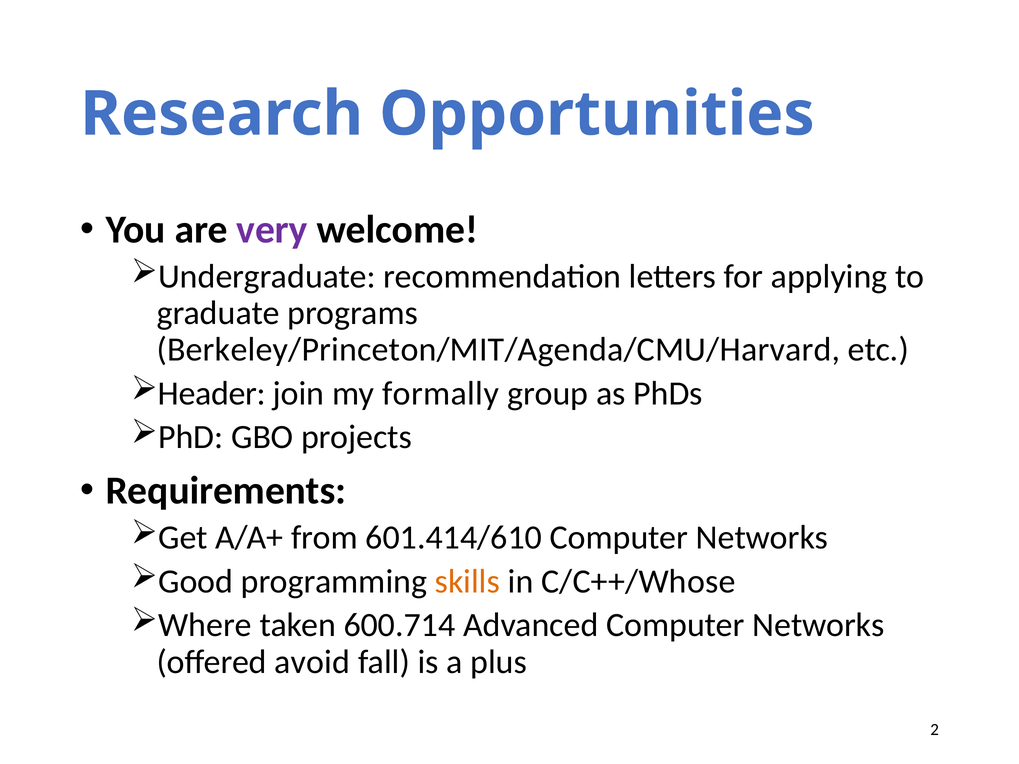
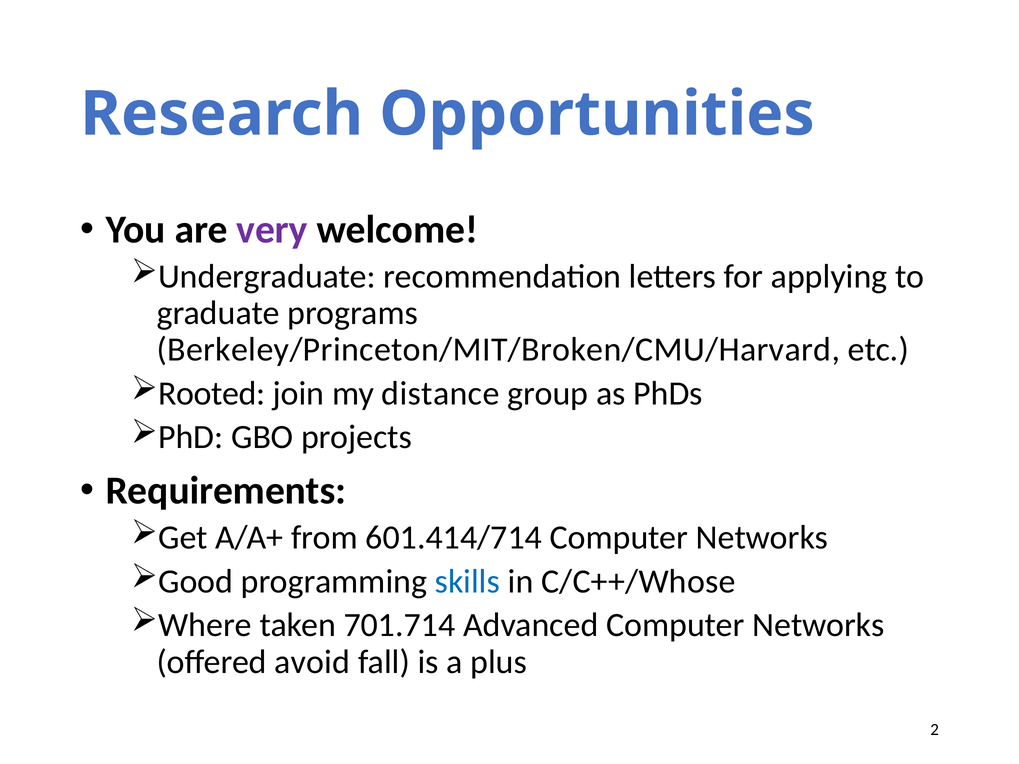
Berkeley/Princeton/MIT/Agenda/CMU/Harvard: Berkeley/Princeton/MIT/Agenda/CMU/Harvard -> Berkeley/Princeton/MIT/Broken/CMU/Harvard (498, 350)
Header: Header -> Rooted (212, 394)
formally: formally -> distance (440, 394)
601.414/610: 601.414/610 -> 601.414/714 (454, 538)
skills colour: orange -> blue (467, 582)
600.714: 600.714 -> 701.714 (399, 625)
